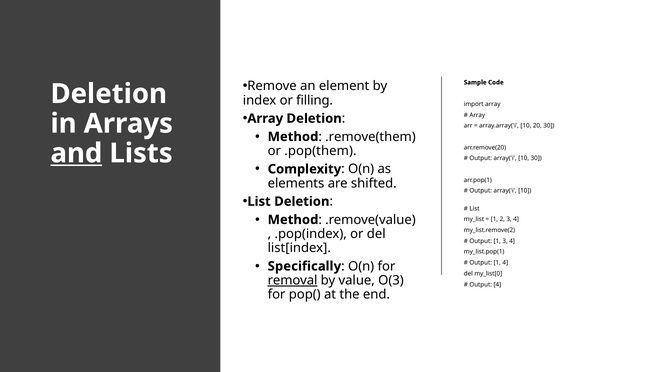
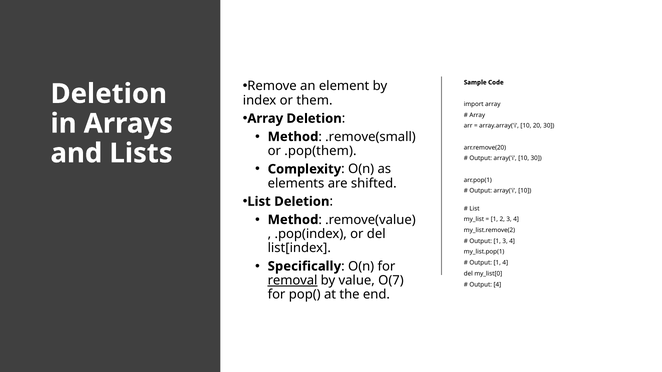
filling: filling -> them (314, 100)
.remove(them: .remove(them -> .remove(small (371, 137)
and underline: present -> none (76, 153)
O(3: O(3 -> O(7 (391, 281)
